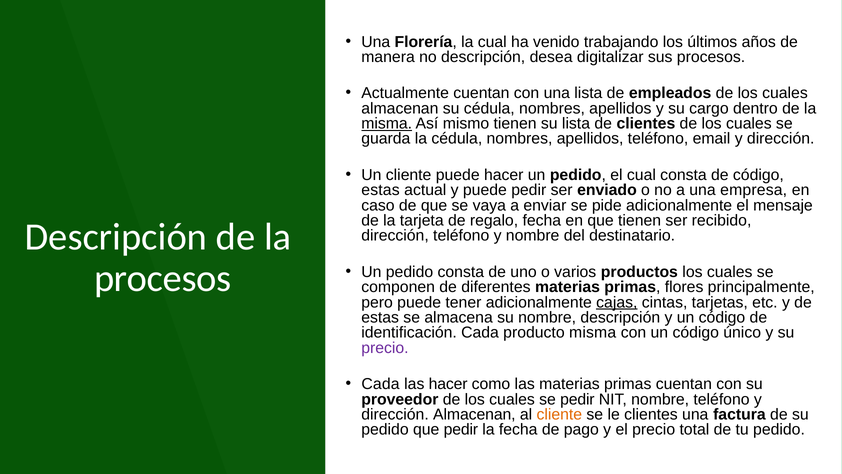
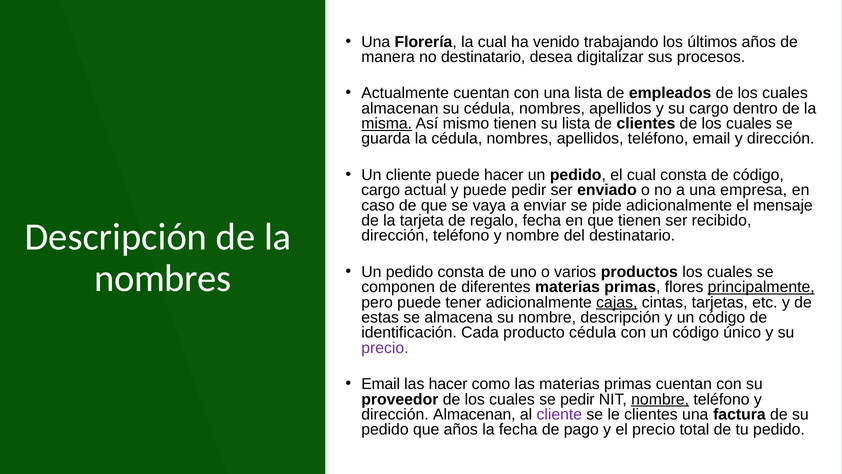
no descripción: descripción -> destinatario (483, 57)
estas: estas -> cargo (381, 190)
procesos: procesos -> nombres (163, 278)
principalmente underline: none -> present (761, 287)
producto misma: misma -> cédula (593, 332)
Cada: Cada -> Email (381, 384)
nombre underline: none -> present (660, 399)
cliente colour: orange -> purple (559, 414)
que pedir: pedir -> años (461, 429)
